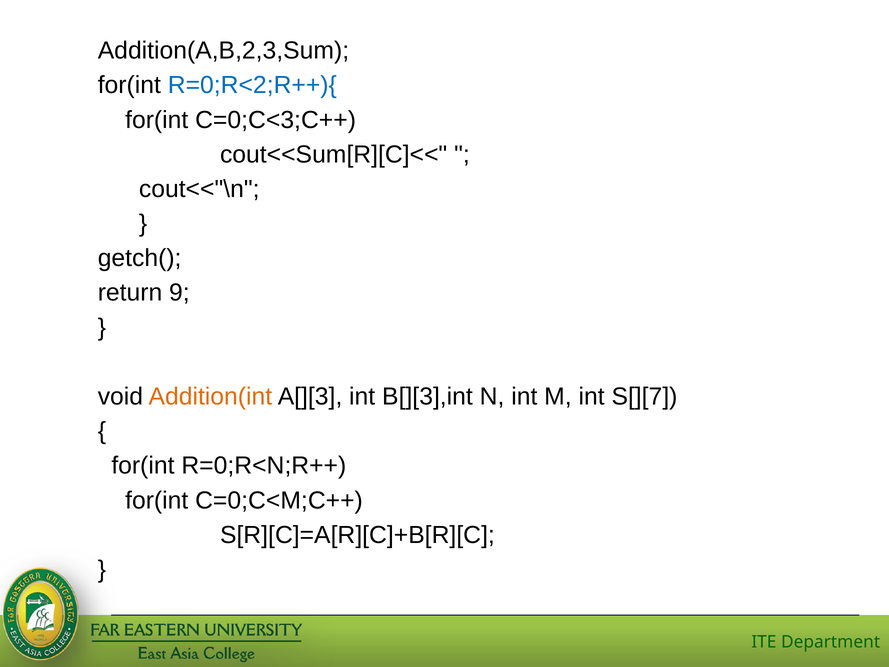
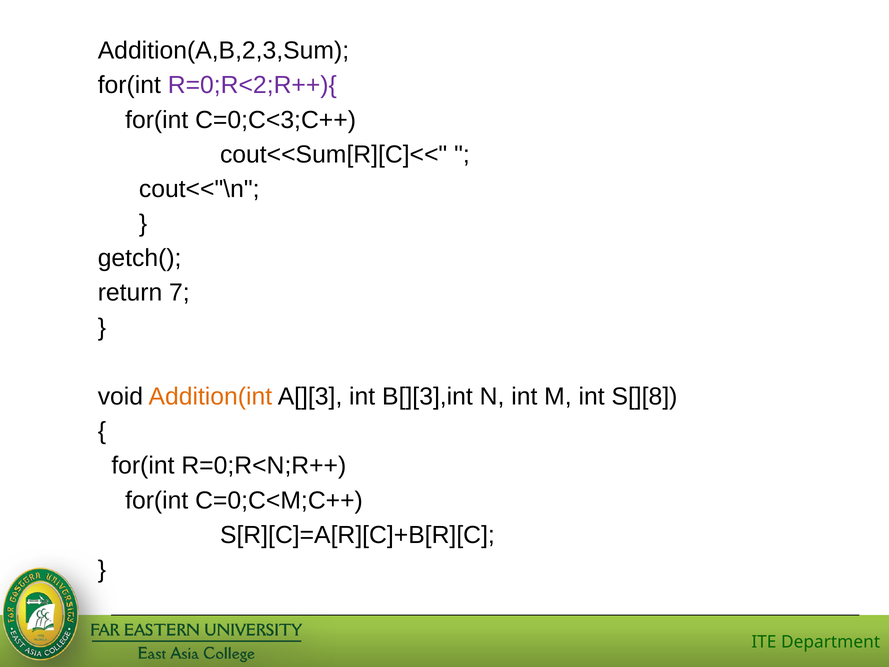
R=0;R<2;R++){ colour: blue -> purple (252, 85)
9: 9 -> 7 (179, 293)
S[][7: S[][7 -> S[][8 (644, 396)
